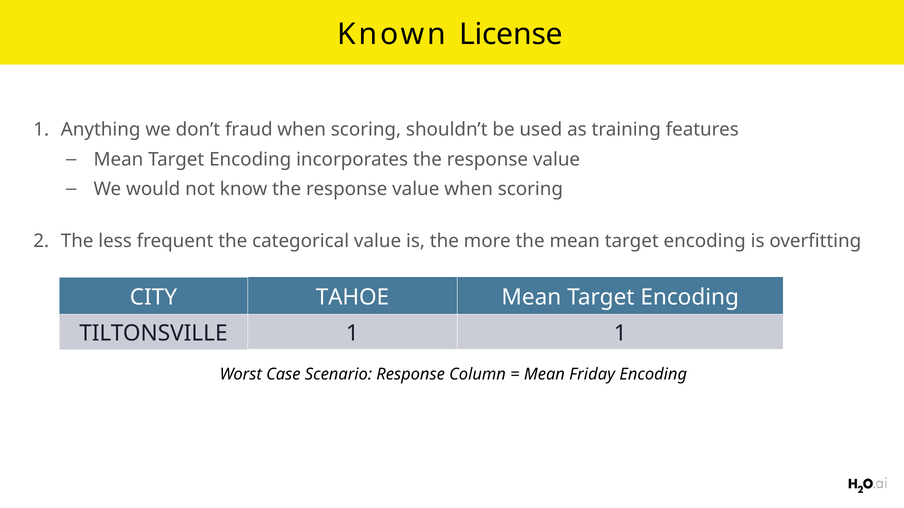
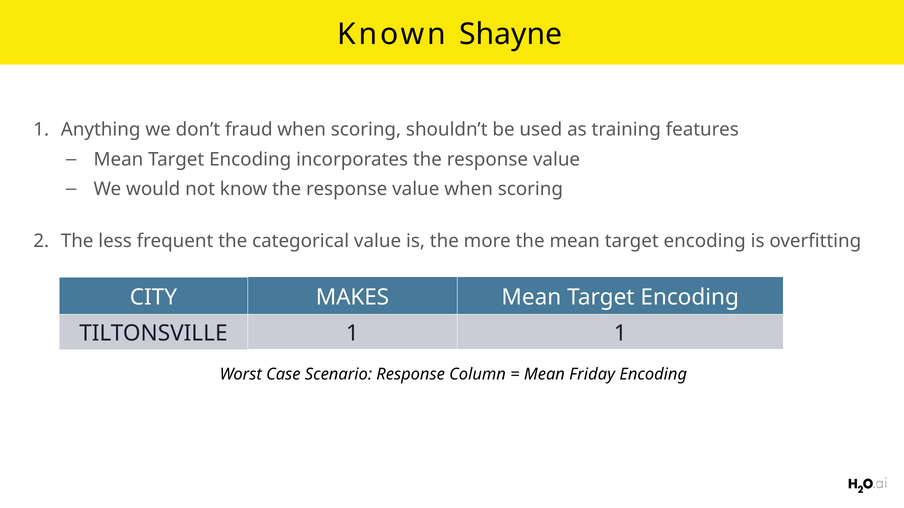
License: License -> Shayne (511, 34)
TAHOE: TAHOE -> MAKES (352, 297)
